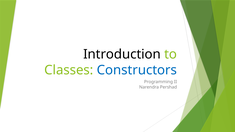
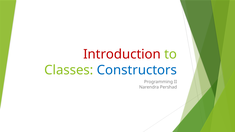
Introduction colour: black -> red (122, 54)
